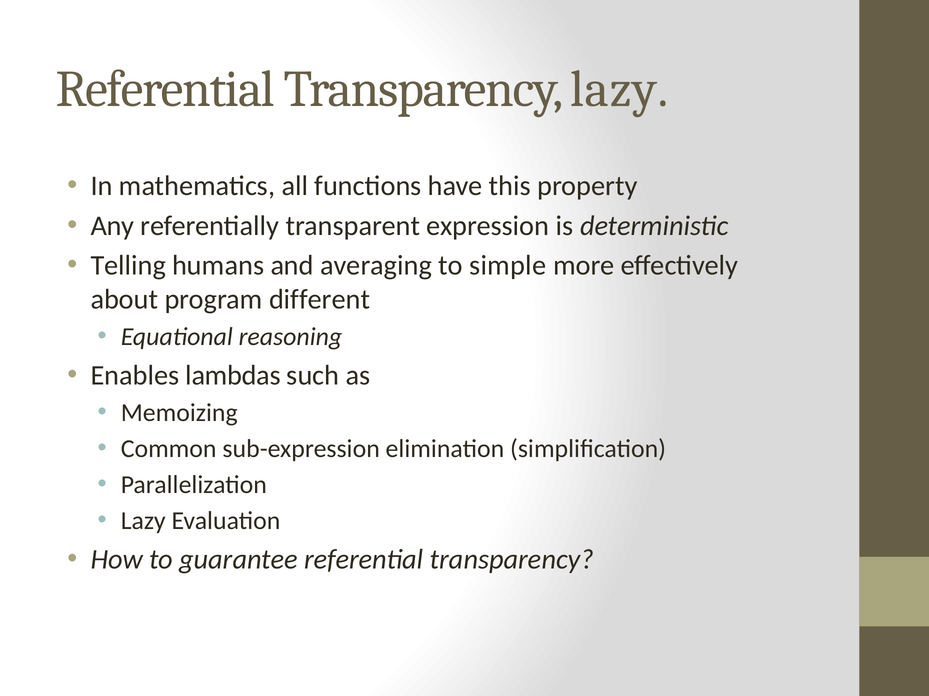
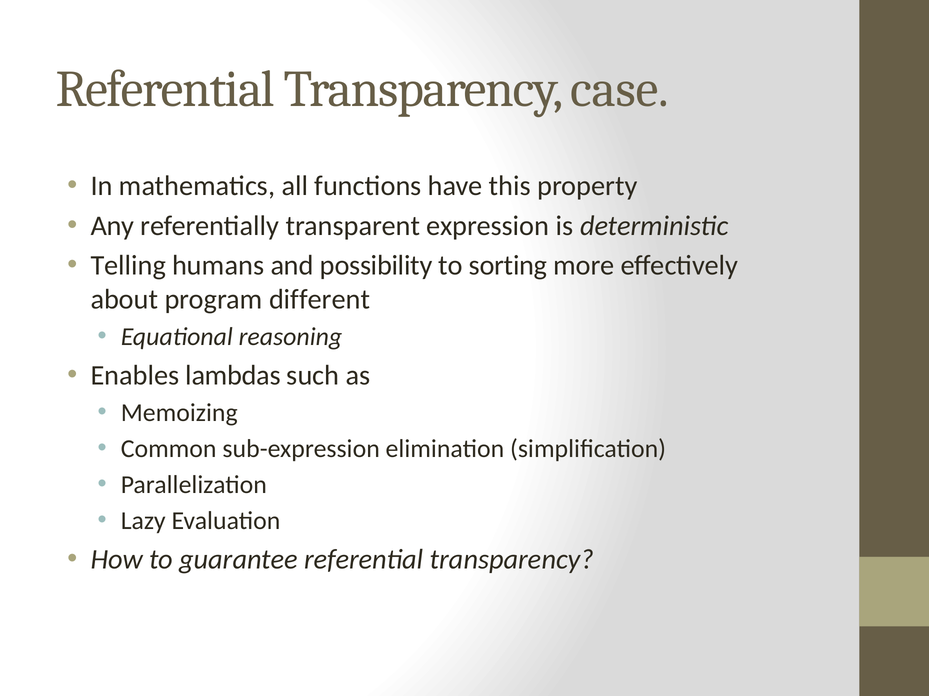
Transparency lazy: lazy -> case (620, 90)
averaging: averaging -> possibility (376, 266)
simple: simple -> sorting (508, 266)
